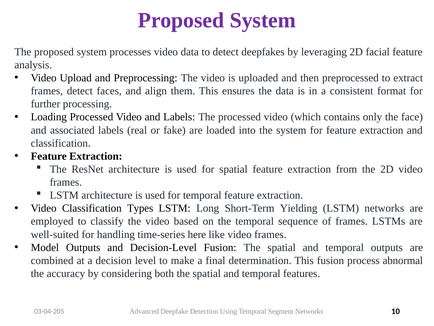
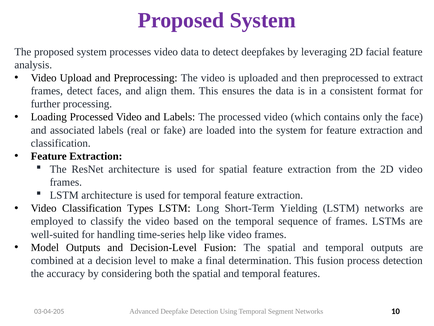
here: here -> help (197, 234)
process abnormal: abnormal -> detection (403, 260)
